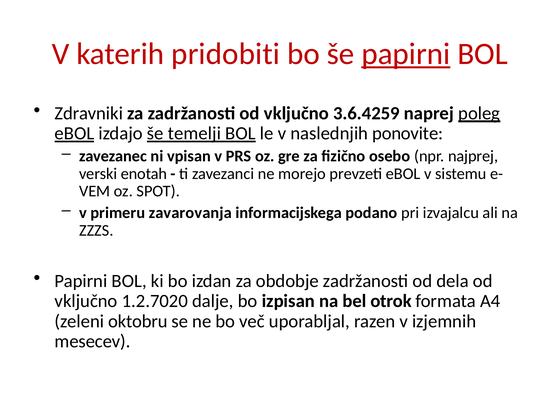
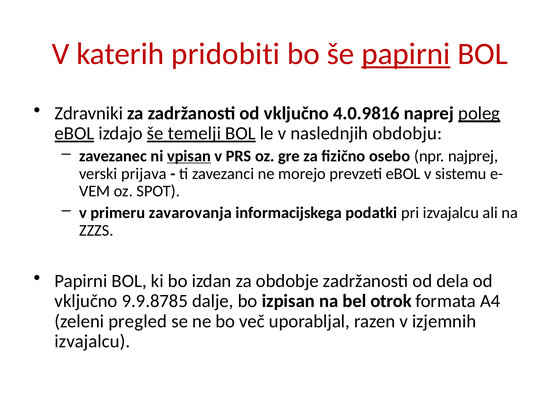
3.6.4259: 3.6.4259 -> 4.0.9816 (366, 113)
ponovite: ponovite -> obdobju (407, 133)
vpisan underline: none -> present (189, 156)
enotah: enotah -> prijava (144, 174)
podano: podano -> podatki (371, 213)
1.2.7020: 1.2.7020 -> 9.9.8785 (155, 301)
oktobru: oktobru -> pregled (138, 321)
mesecev: mesecev -> izvajalcu (92, 341)
